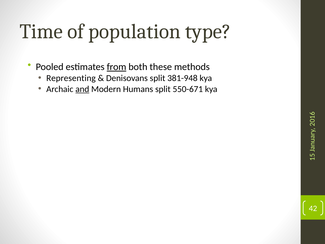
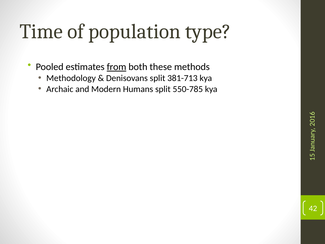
Representing: Representing -> Methodology (71, 78)
381-948: 381-948 -> 381-713 (182, 78)
and underline: present -> none (82, 89)
550-671: 550-671 -> 550-785 (188, 89)
